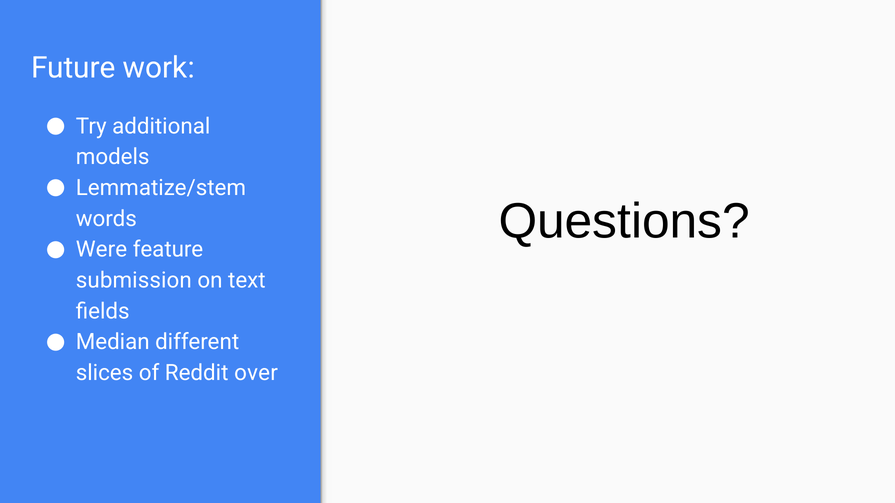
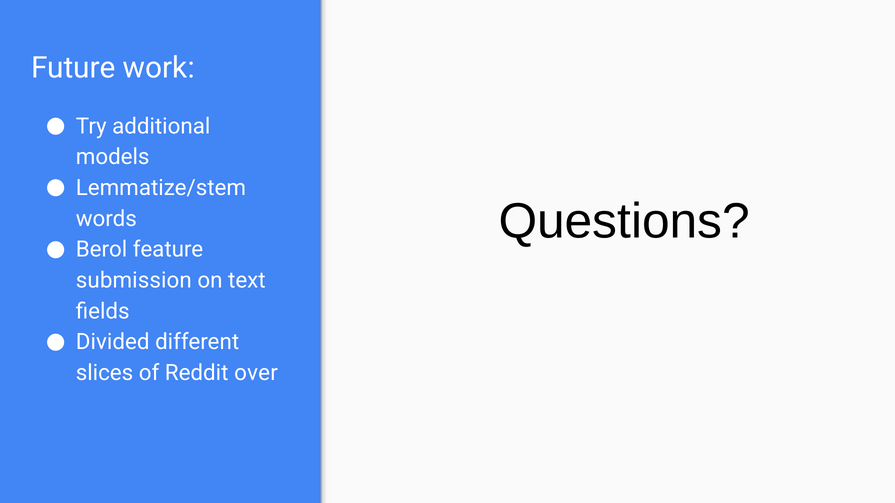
Were: Were -> Berol (102, 250)
Median: Median -> Divided (113, 342)
